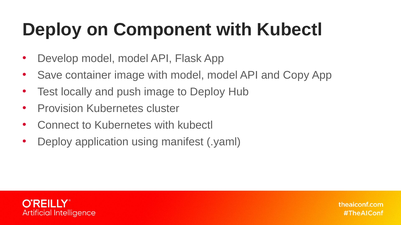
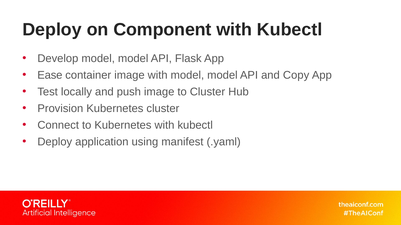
Save: Save -> Ease (50, 75)
to Deploy: Deploy -> Cluster (208, 92)
